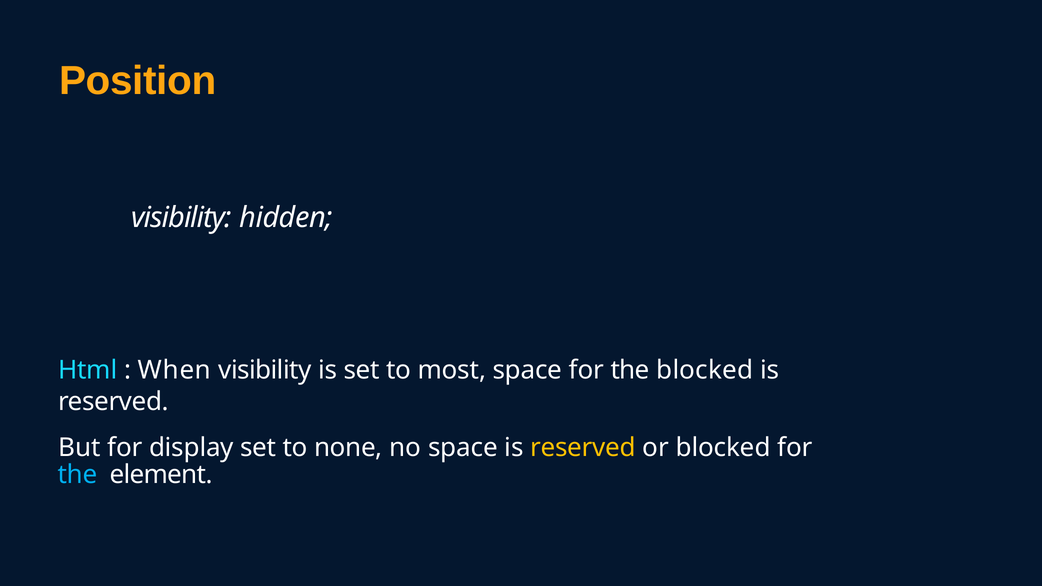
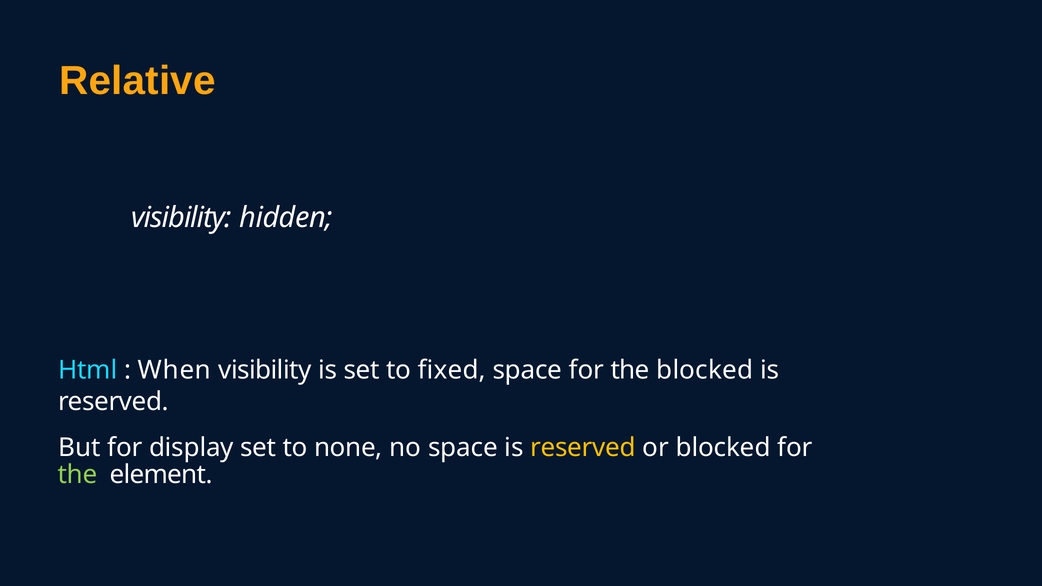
Position: Position -> Relative (137, 81)
most: most -> fixed (452, 370)
the colour: light blue -> light green (78, 475)
